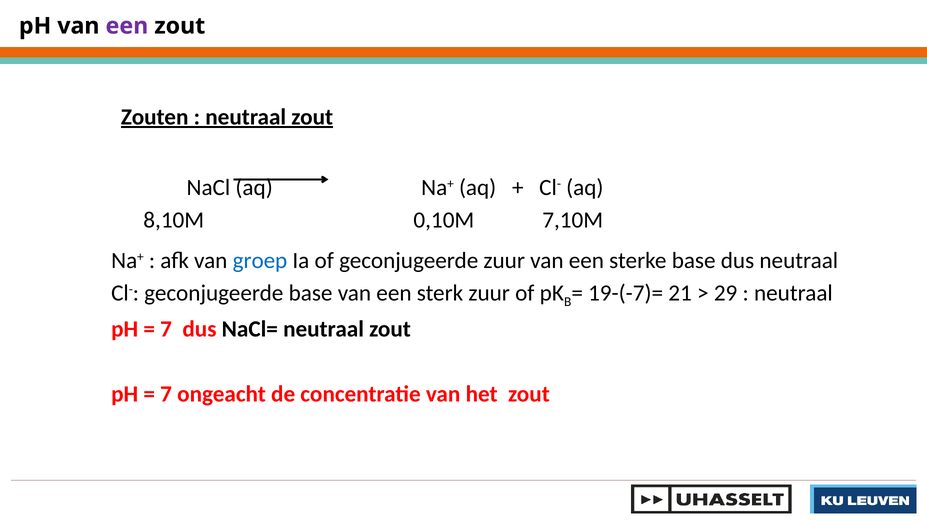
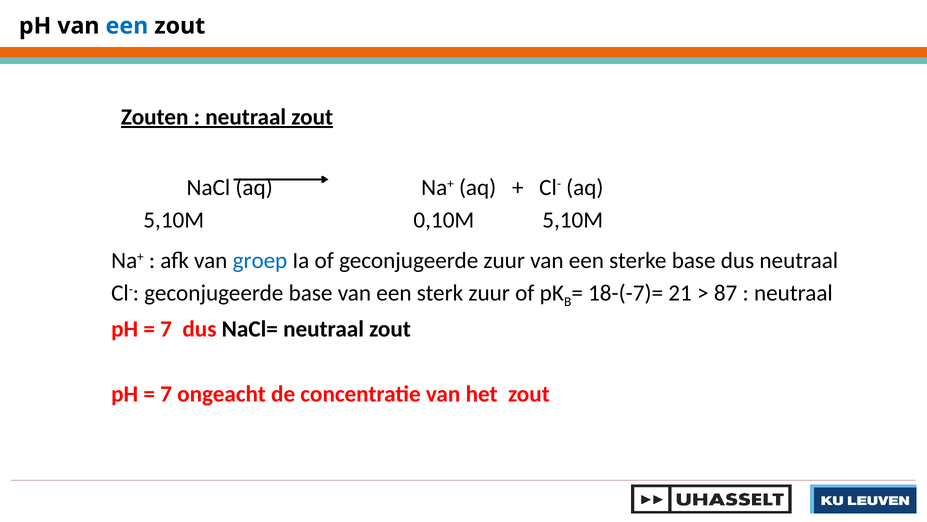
een colour: purple -> blue (127, 26)
8,10M: 8,10M -> 5,10M (174, 220)
0,10M 7,10M: 7,10M -> 5,10M (573, 220)
19-(-7)=: 19-(-7)= -> 18-(-7)= (626, 293)
29: 29 -> 87 (726, 293)
